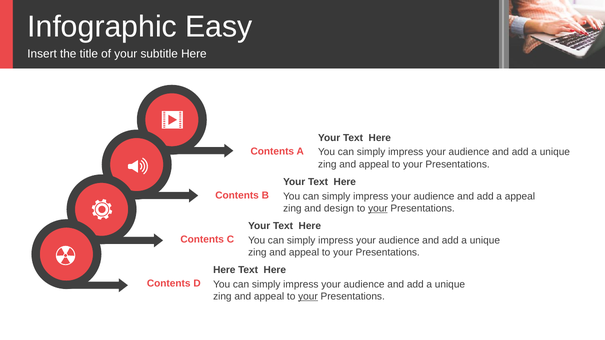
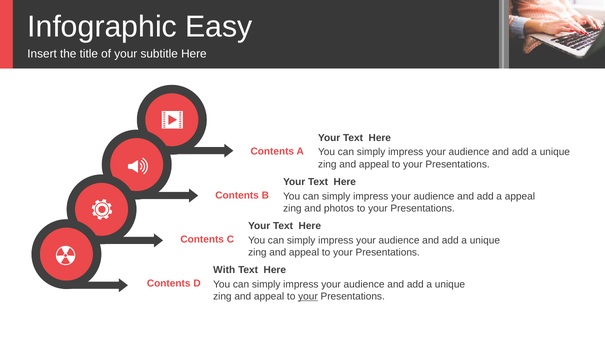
design: design -> photos (339, 209)
your underline: present -> none (378, 209)
Here: Here -> With (224, 270)
